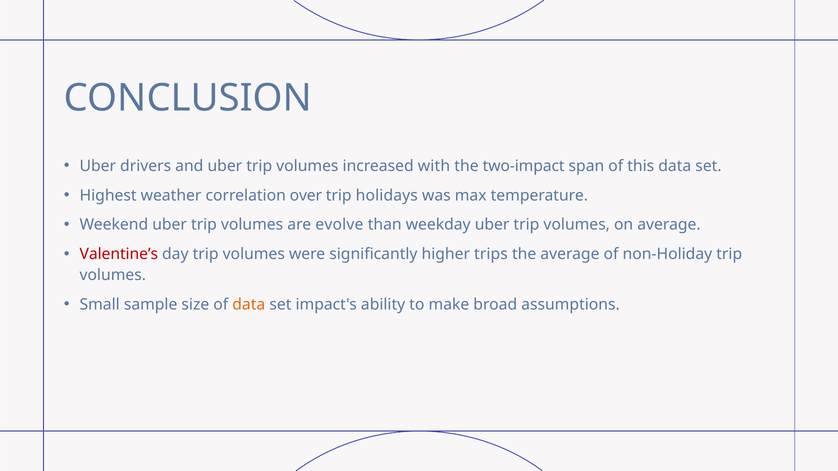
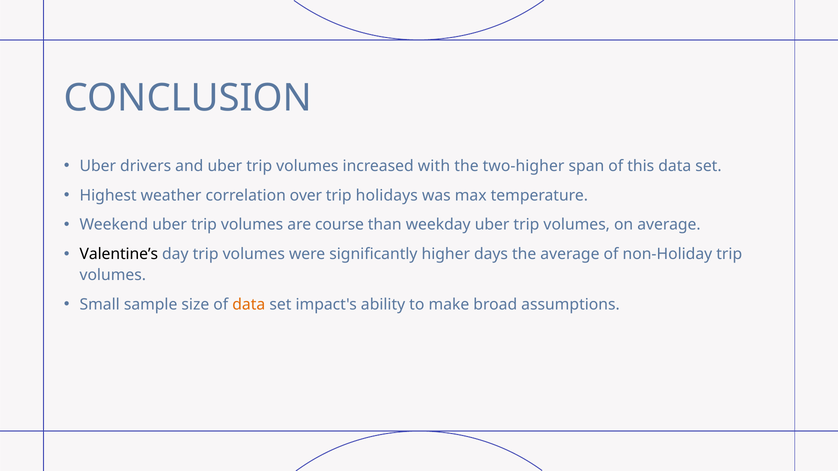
two-impact: two-impact -> two-higher (524, 166)
evolve: evolve -> course (340, 225)
Valentine’s colour: red -> black (119, 254)
trips: trips -> days (491, 254)
